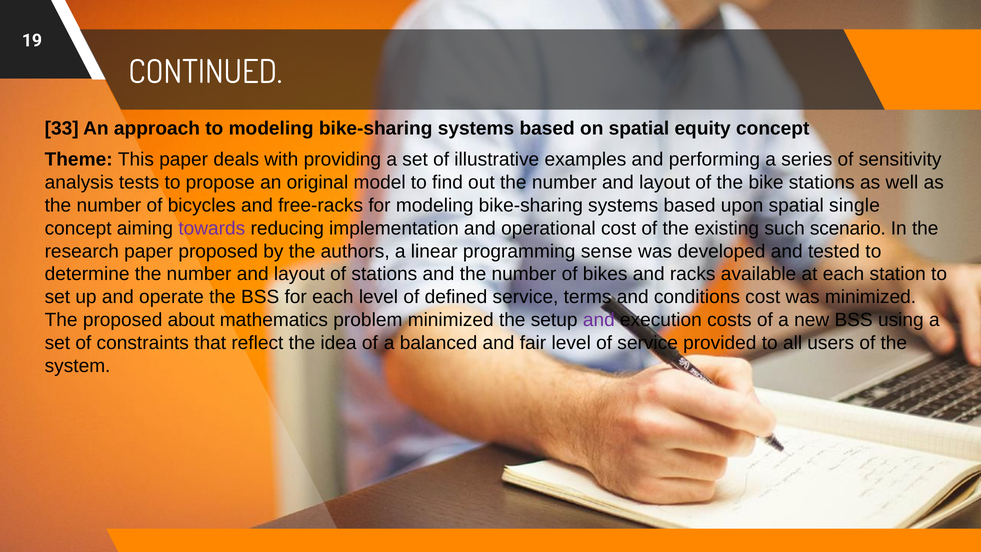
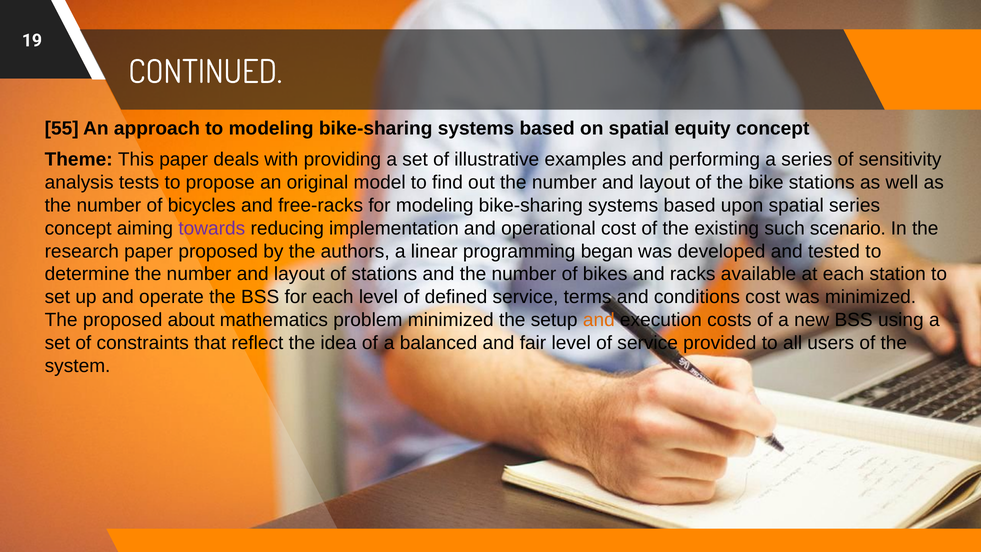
33: 33 -> 55 (62, 128)
spatial single: single -> series (855, 205)
sense: sense -> began (607, 251)
and colour: purple -> orange (599, 320)
